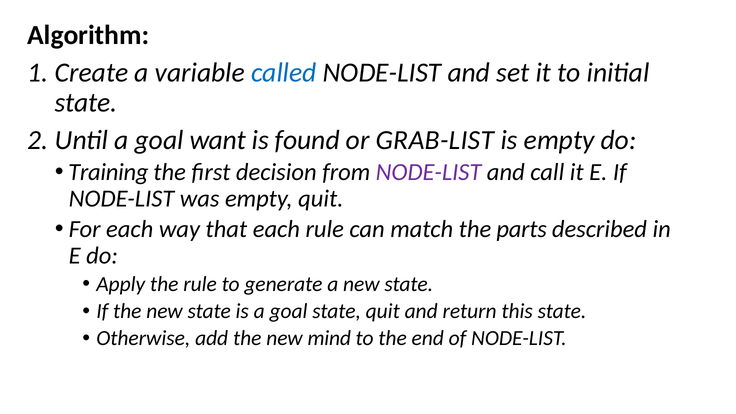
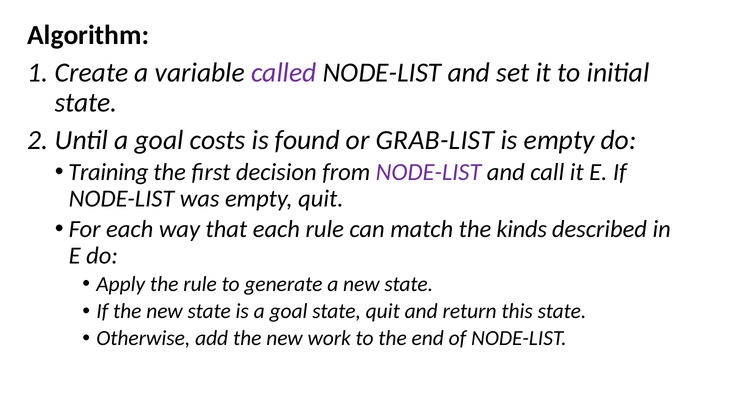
called colour: blue -> purple (284, 73)
want: want -> costs (218, 140)
parts: parts -> kinds (522, 229)
mind: mind -> work (329, 338)
